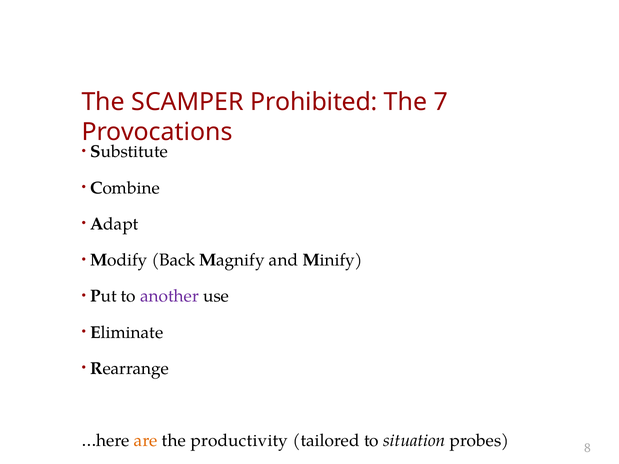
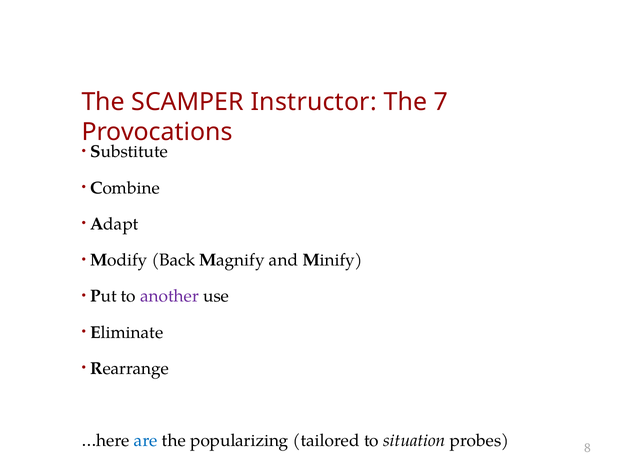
Prohibited: Prohibited -> Instructor (314, 102)
are colour: orange -> blue (146, 441)
productivity: productivity -> popularizing (239, 441)
